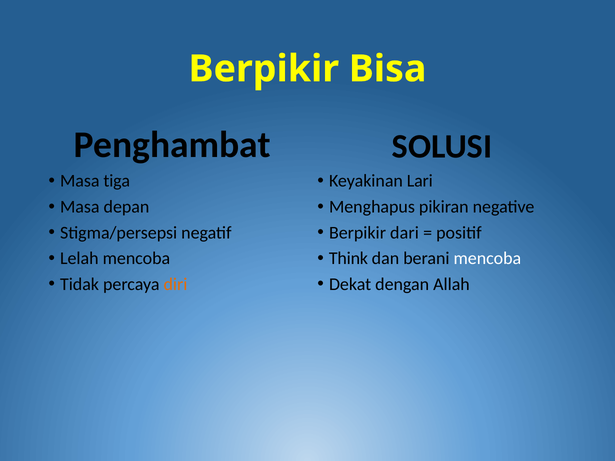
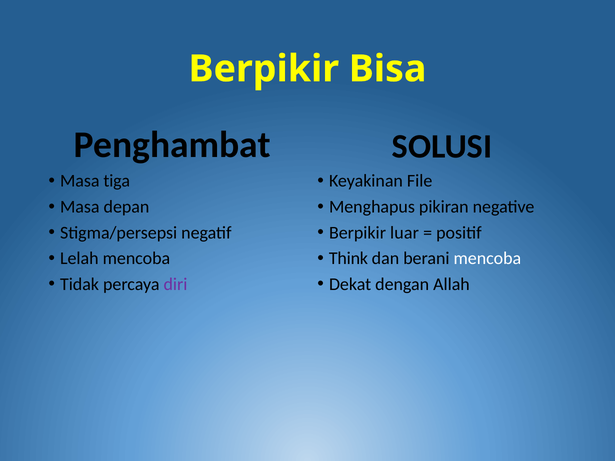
Lari: Lari -> File (420, 181)
dari: dari -> luar (405, 233)
diri colour: orange -> purple (175, 284)
